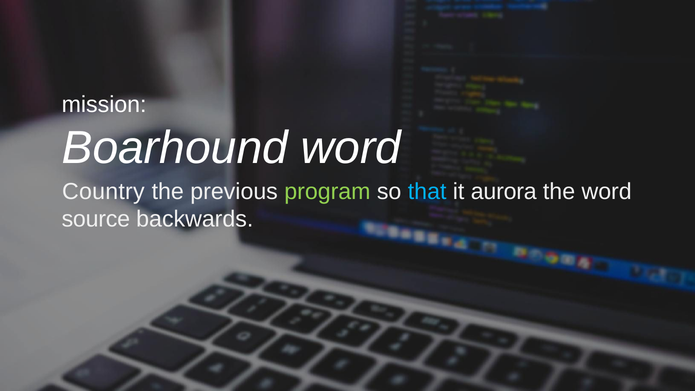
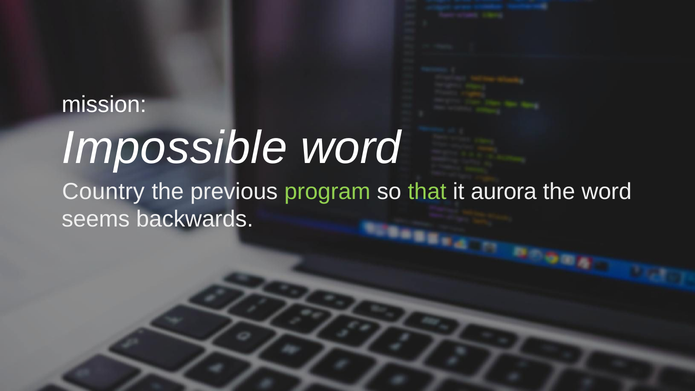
Boarhound: Boarhound -> Impossible (175, 148)
that colour: light blue -> light green (427, 191)
source: source -> seems (96, 219)
